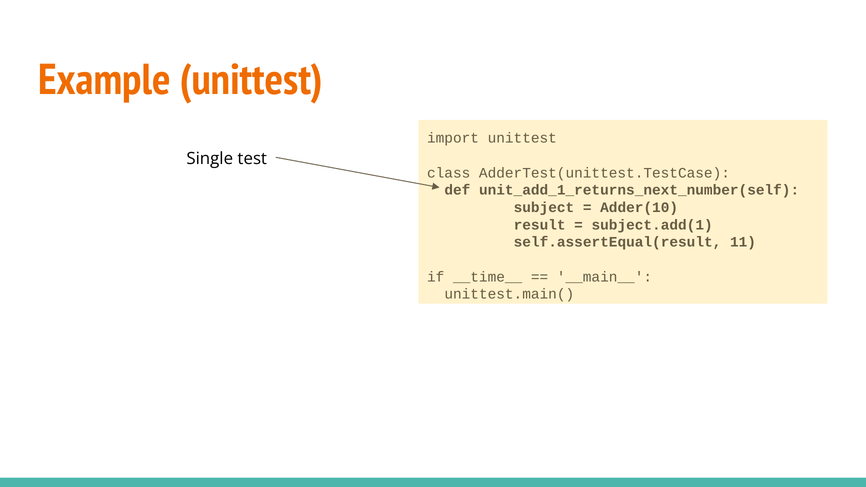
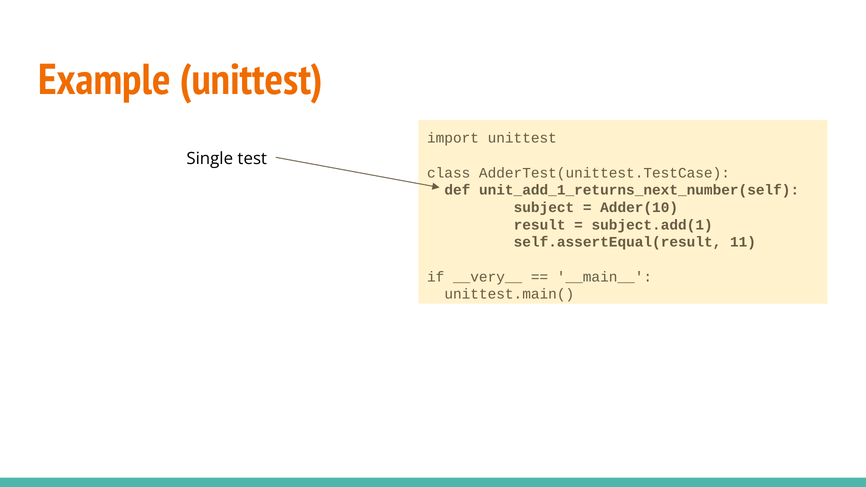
__time__: __time__ -> __very__ (488, 277)
